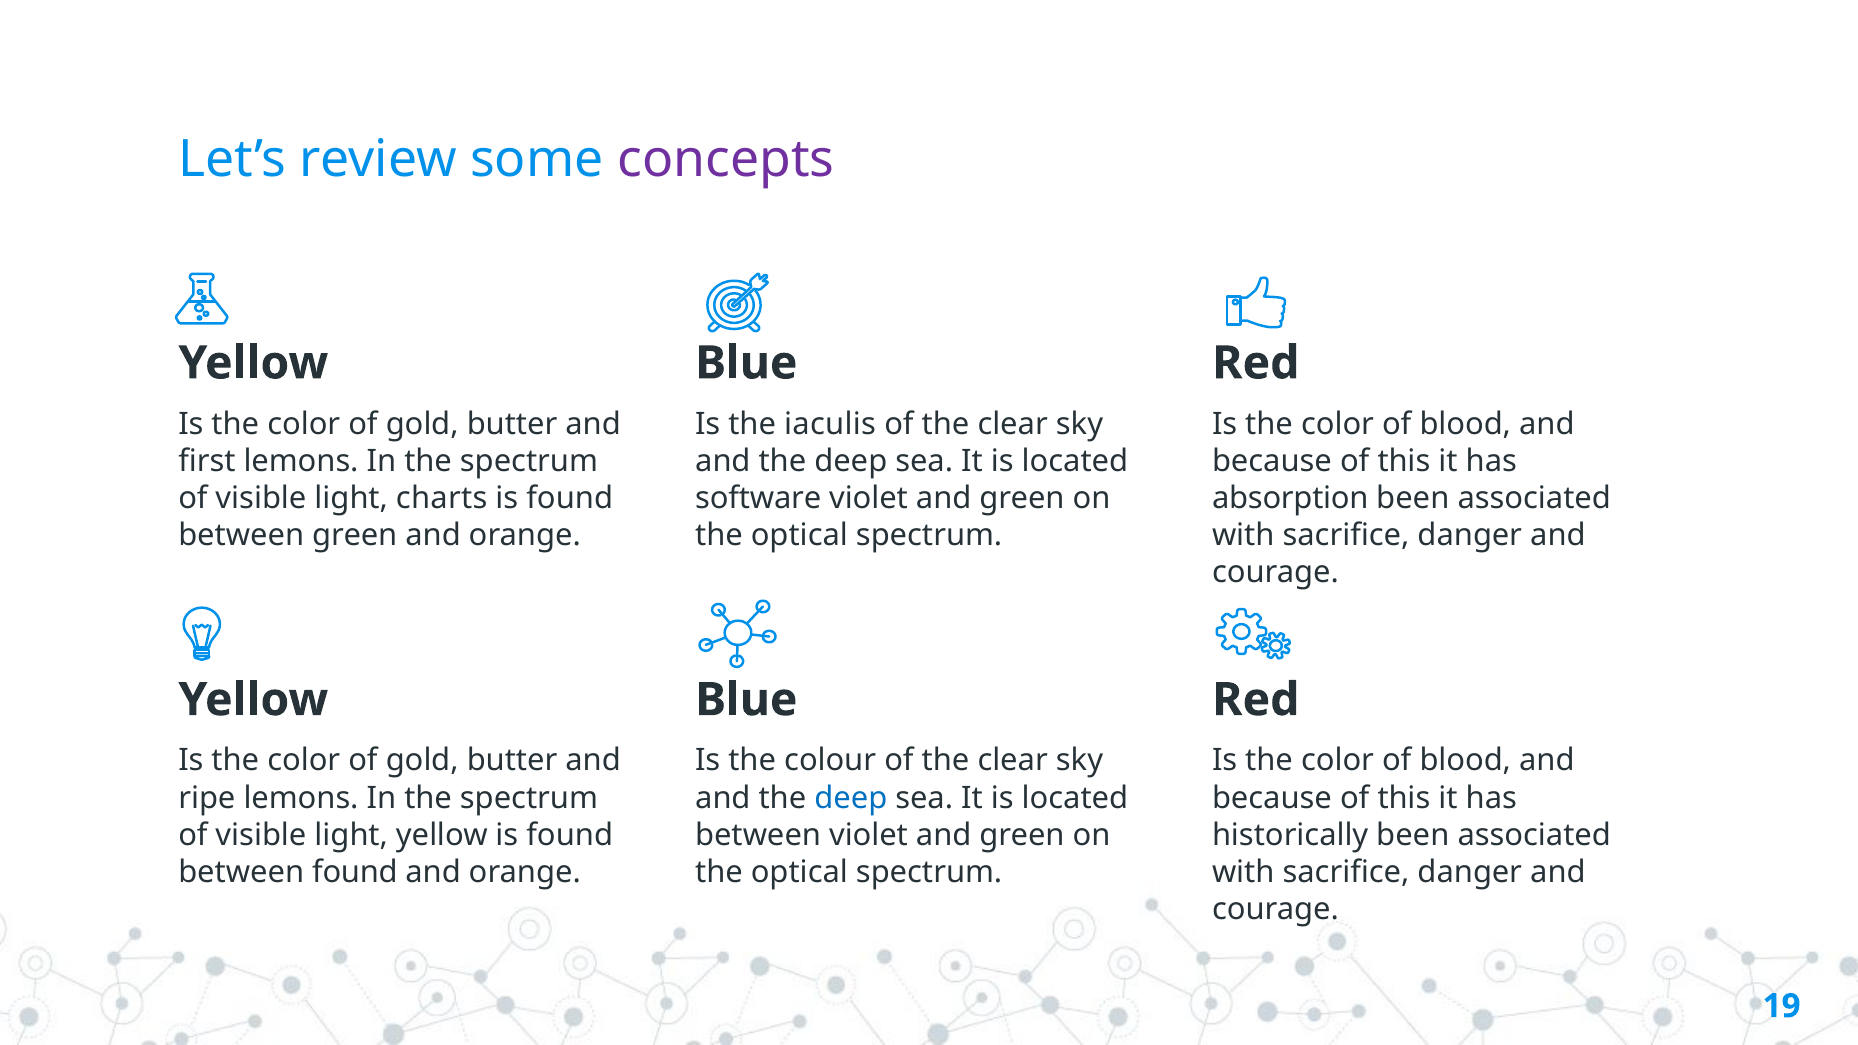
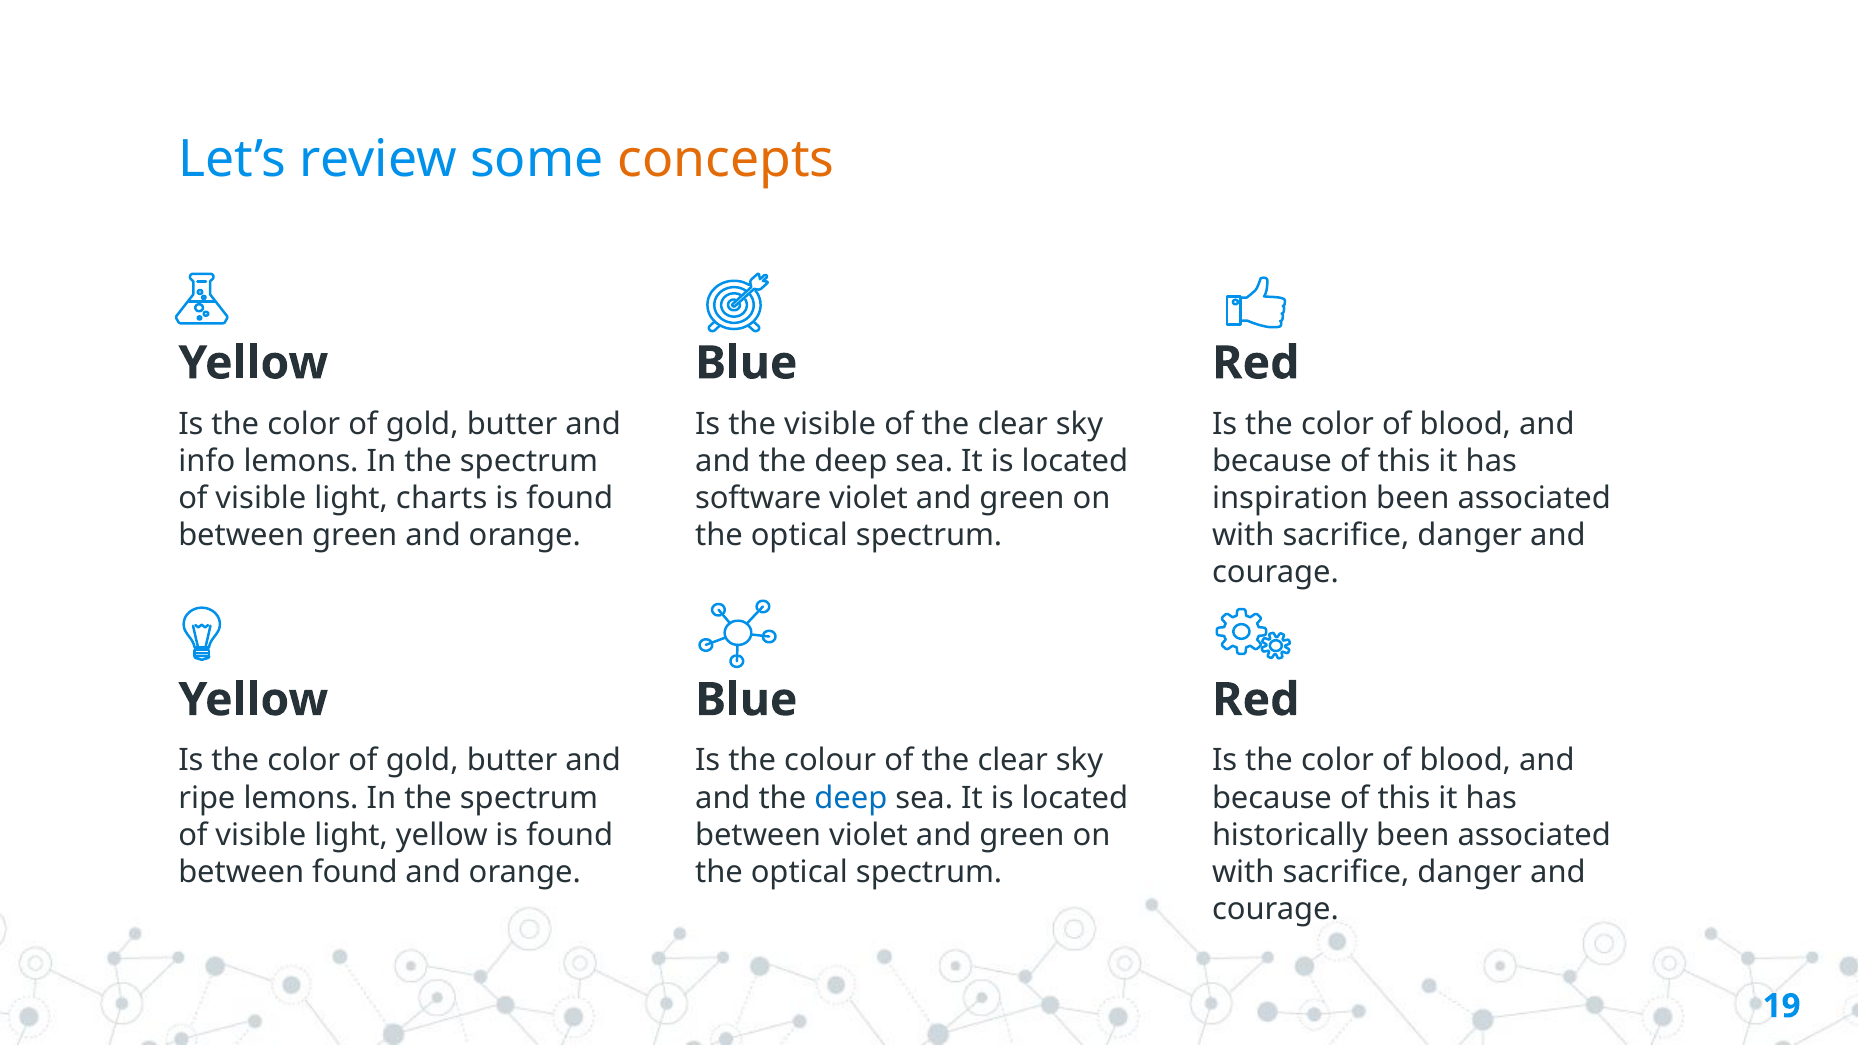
concepts colour: purple -> orange (726, 159)
the iaculis: iaculis -> visible (830, 424)
first: first -> info (207, 461)
absorption: absorption -> inspiration (1290, 498)
